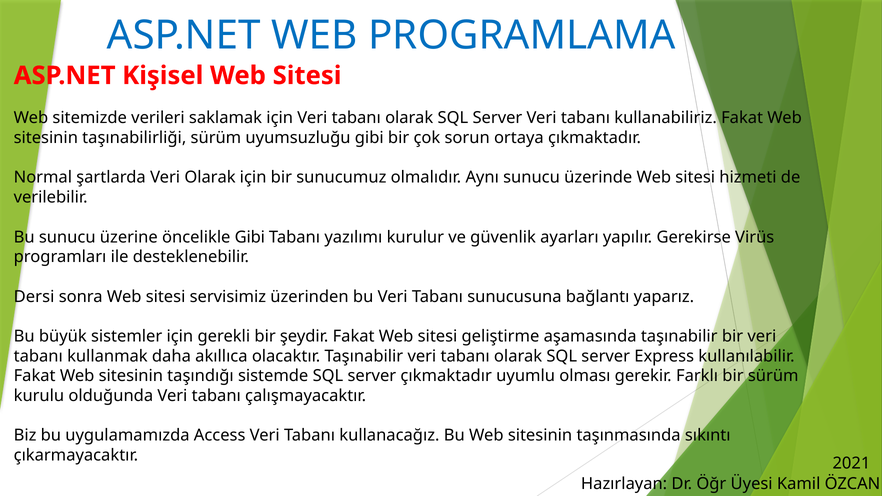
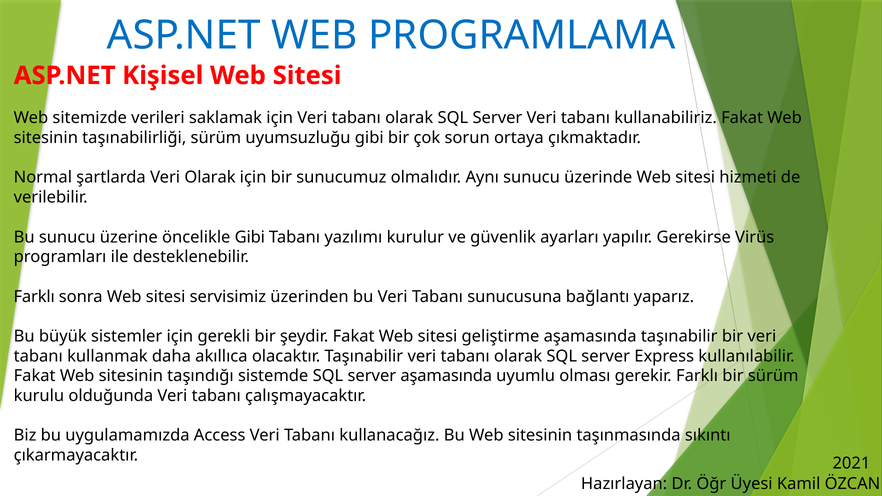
Dersi: Dersi -> Farklı (34, 297)
server çıkmaktadır: çıkmaktadır -> aşamasında (446, 376)
